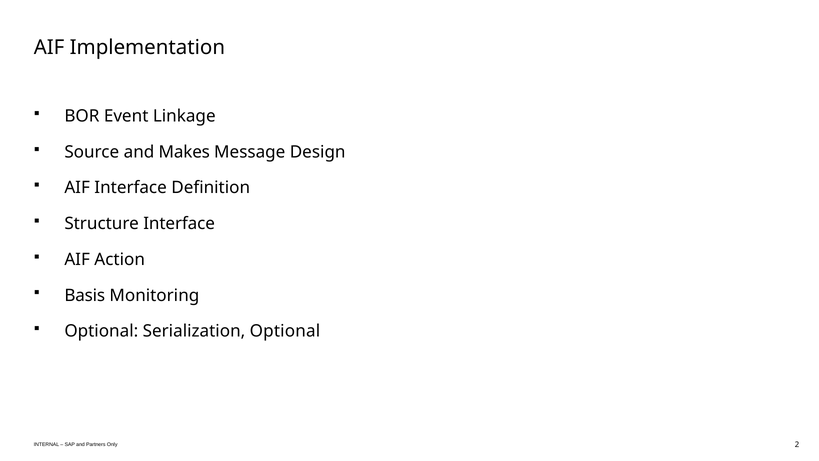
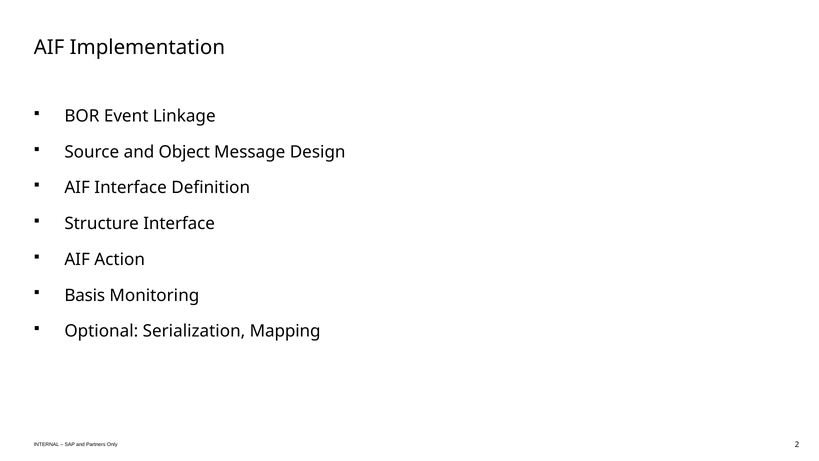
Makes: Makes -> Object (184, 152)
Serialization Optional: Optional -> Mapping (285, 331)
